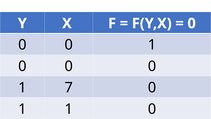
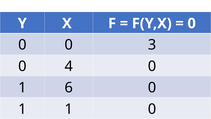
1: 1 -> 3 (152, 45)
0: 0 -> 4 (69, 66)
7: 7 -> 6 (69, 87)
